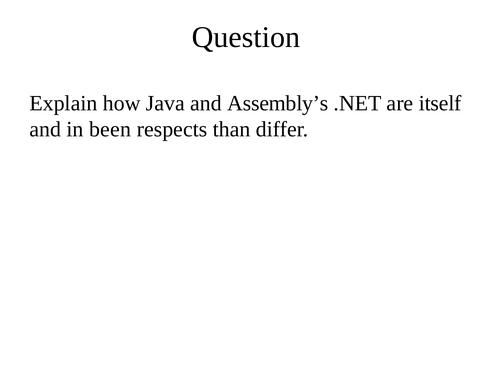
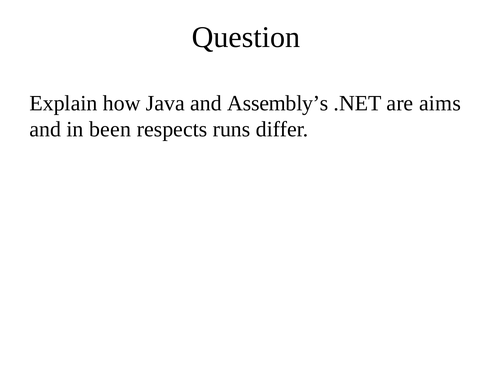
itself: itself -> aims (440, 103)
than: than -> runs (232, 129)
